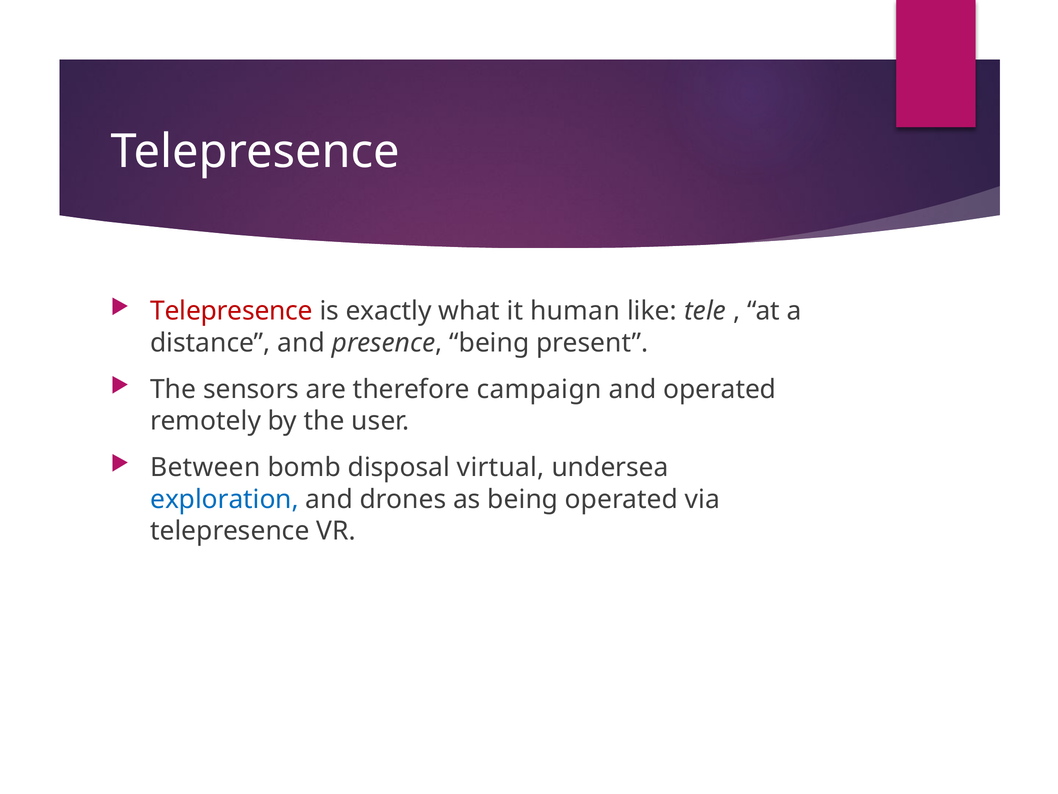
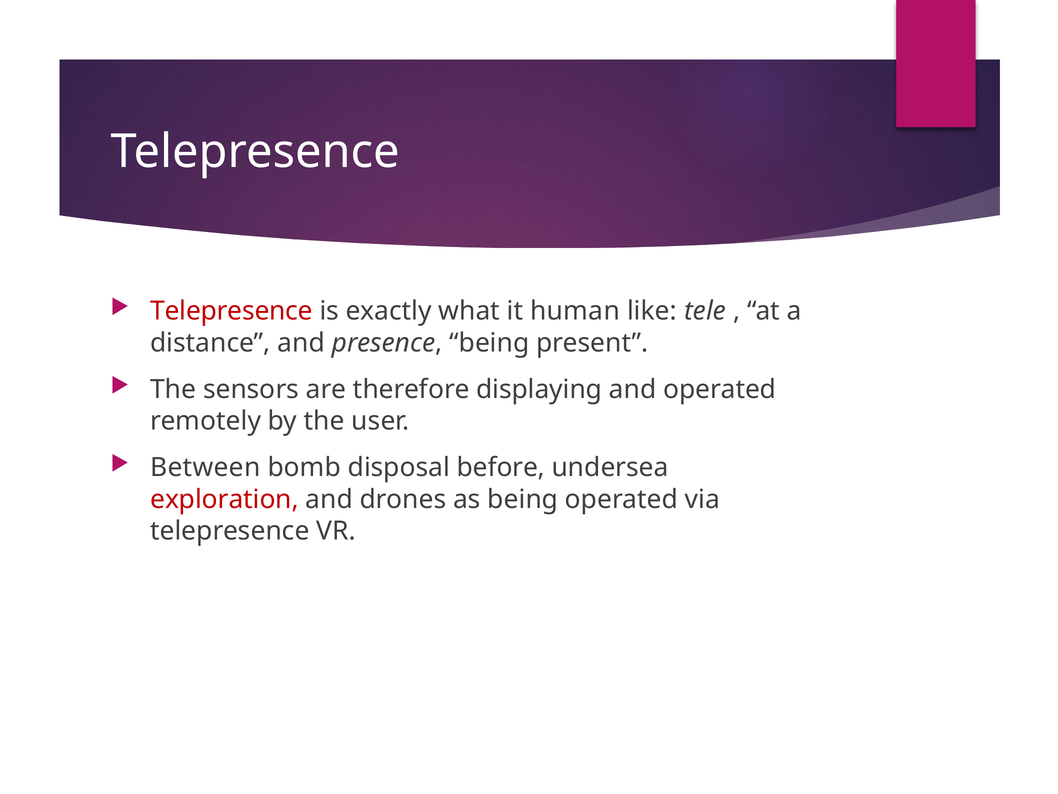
campaign: campaign -> displaying (539, 389)
virtual: virtual -> before (501, 467)
exploration colour: blue -> red (225, 499)
